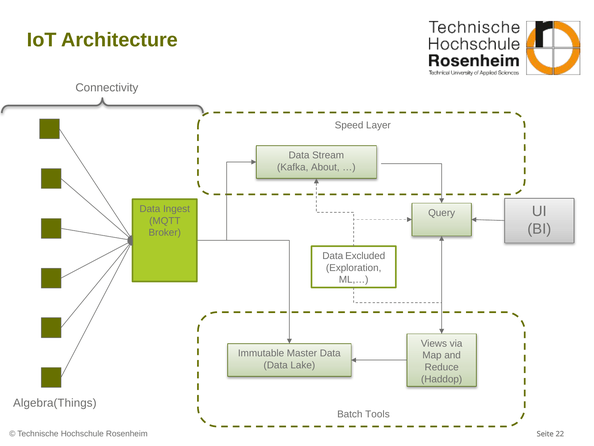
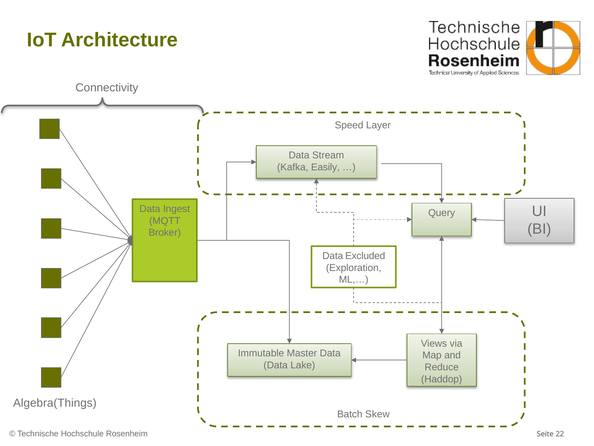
About: About -> Easily (325, 167)
Tools: Tools -> Skew (377, 414)
